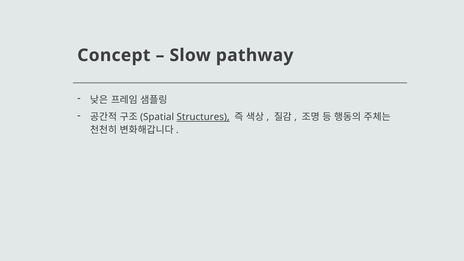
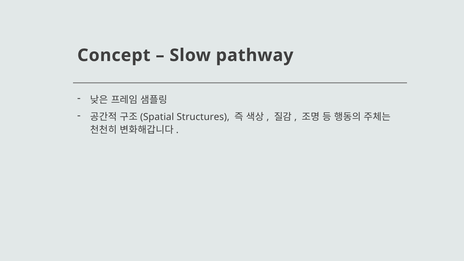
Structures underline: present -> none (203, 117)
